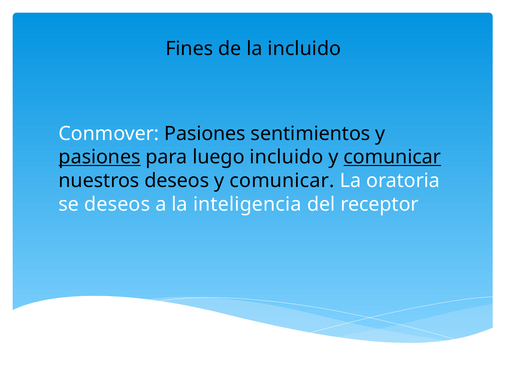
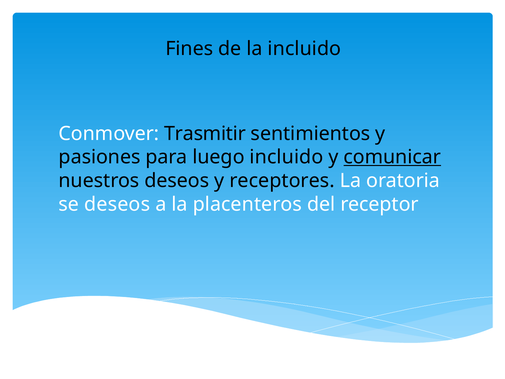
Conmover Pasiones: Pasiones -> Trasmitir (205, 133)
pasiones underline: present -> none (100, 157)
deseos y comunicar: comunicar -> receptores (282, 181)
inteligencia: inteligencia -> placenteros (247, 204)
